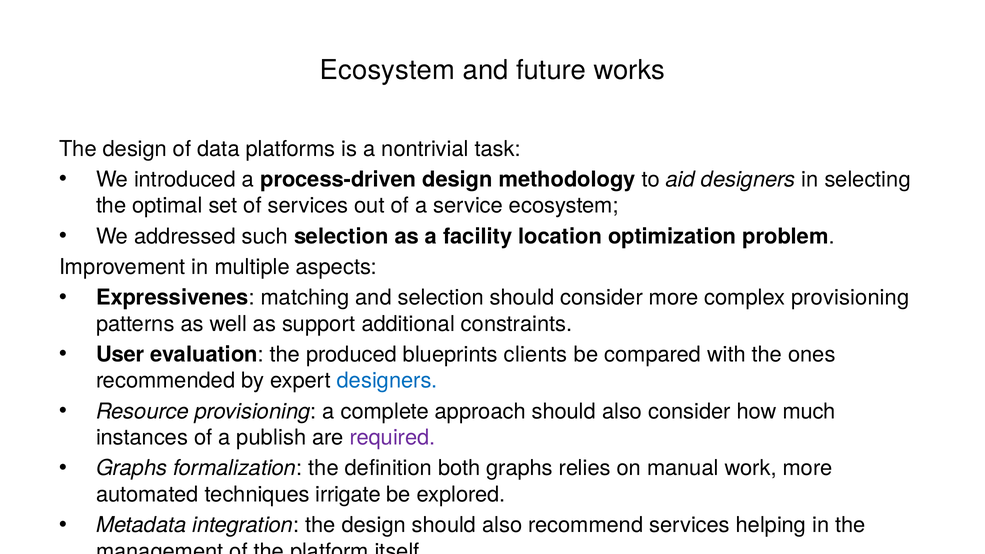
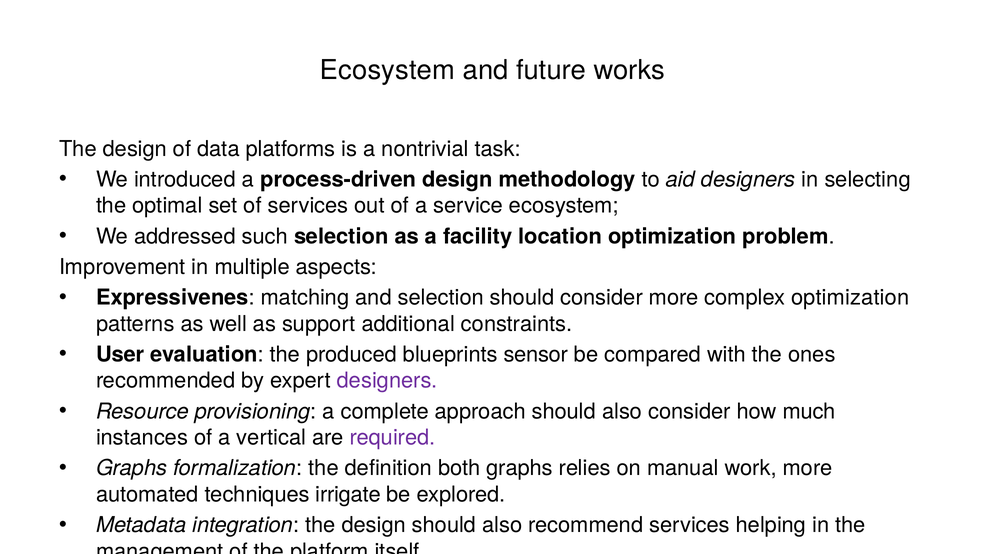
complex provisioning: provisioning -> optimization (850, 298)
clients: clients -> sensor (536, 355)
designers colour: blue -> purple (387, 381)
publish: publish -> vertical (271, 438)
